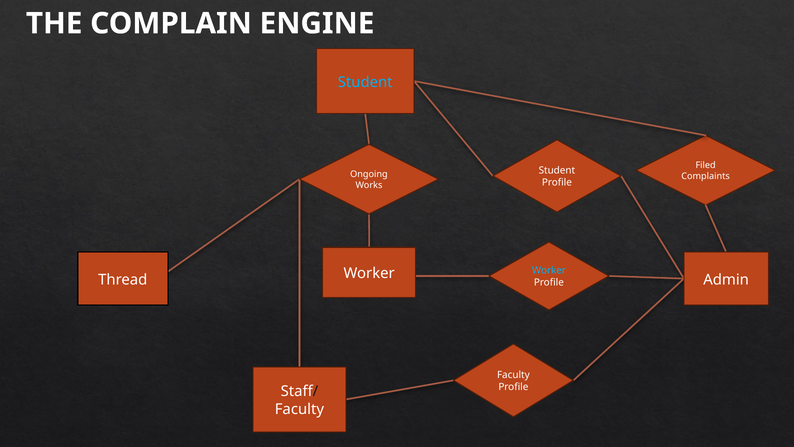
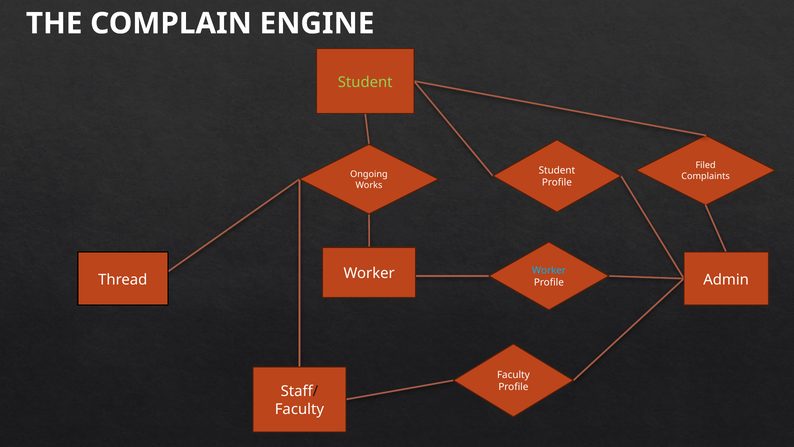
Student colour: light blue -> light green (365, 82)
